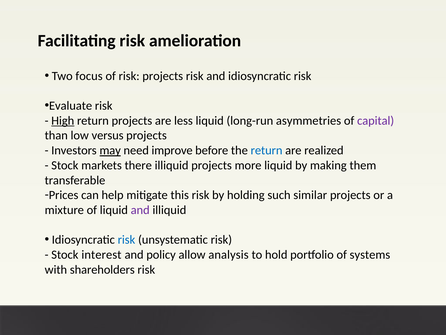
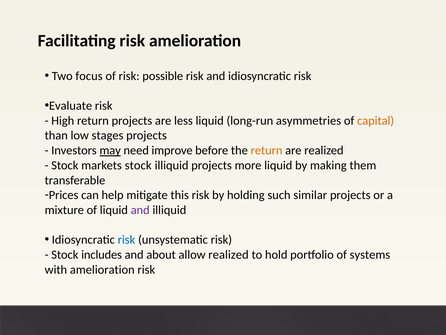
risk projects: projects -> possible (163, 76)
High underline: present -> none (63, 120)
capital colour: purple -> orange (376, 120)
versus: versus -> stages (108, 135)
return colour: blue -> orange (267, 150)
markets there: there -> stock (138, 165)
interest: interest -> includes (102, 254)
policy: policy -> about (161, 254)
allow analysis: analysis -> realized (229, 254)
with shareholders: shareholders -> amelioration (102, 269)
